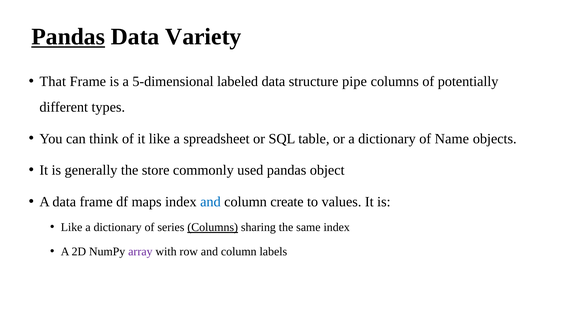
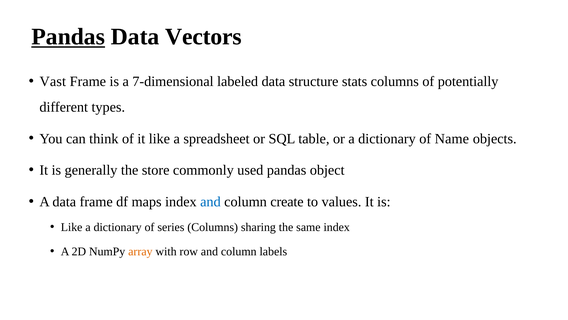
Variety: Variety -> Vectors (203, 37)
That: That -> Vast (53, 82)
5-dimensional: 5-dimensional -> 7-dimensional (173, 82)
pipe: pipe -> stats (355, 82)
Columns underline: present -> none (213, 227)
array colour: purple -> orange (140, 251)
